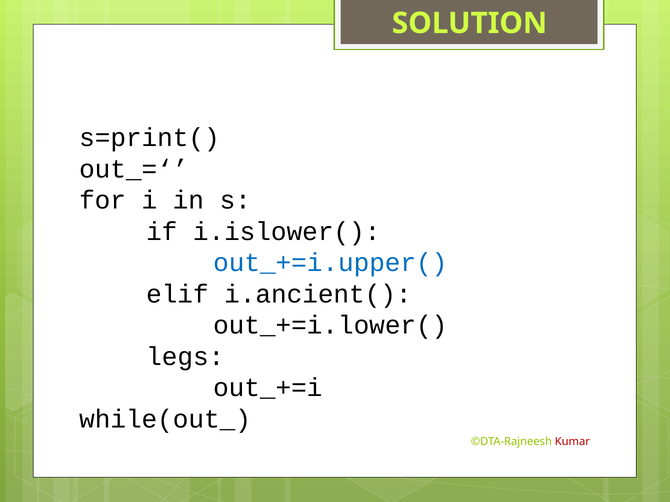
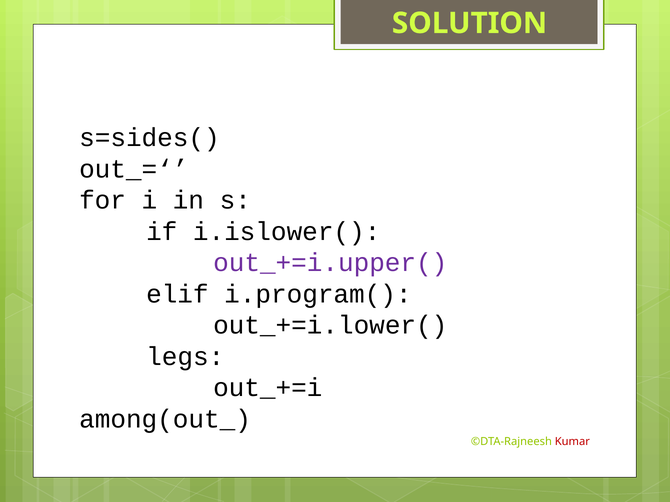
s=print(: s=print( -> s=sides( (149, 138)
out_+=i.upper( colour: blue -> purple (330, 263)
i.ancient(: i.ancient( -> i.program( (318, 294)
while(out_: while(out_ -> among(out_ (165, 420)
